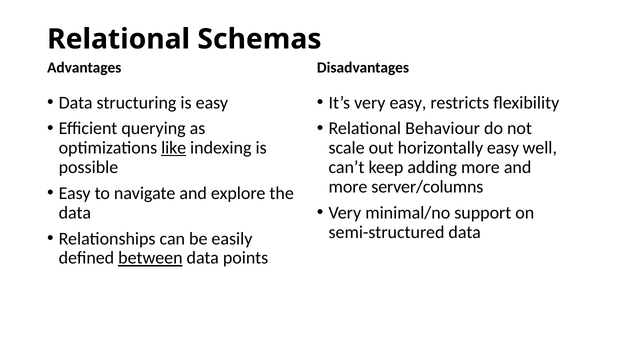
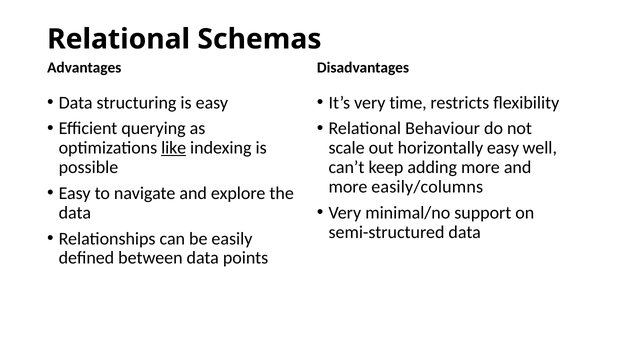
very easy: easy -> time (408, 103)
server/columns: server/columns -> easily/columns (427, 187)
between underline: present -> none (150, 258)
